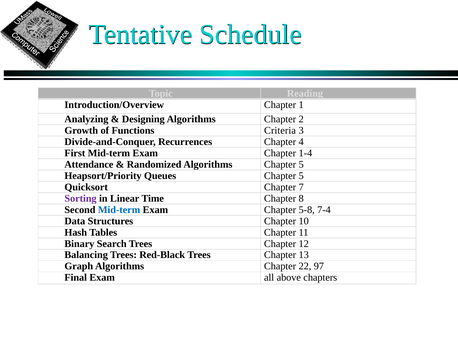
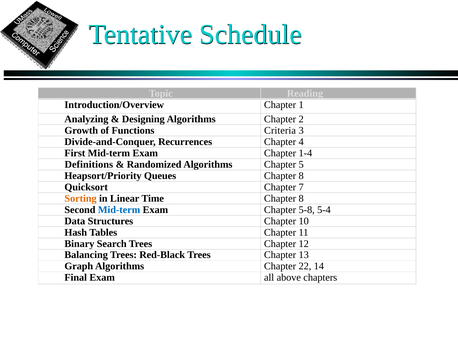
Attendance: Attendance -> Definitions (89, 165)
Queues Chapter 5: 5 -> 8 (301, 176)
Sorting colour: purple -> orange (81, 199)
7-4: 7-4 -> 5-4 (324, 210)
97: 97 -> 14 (319, 267)
